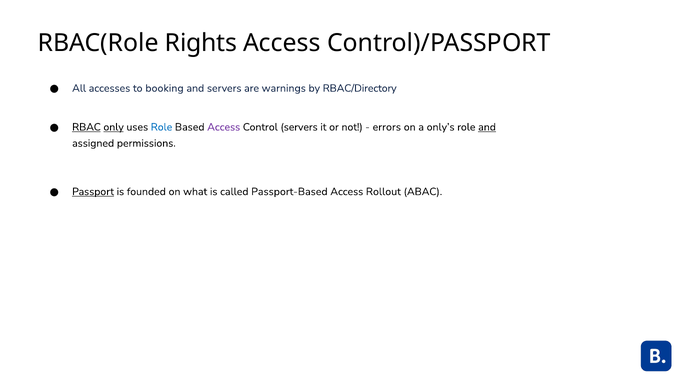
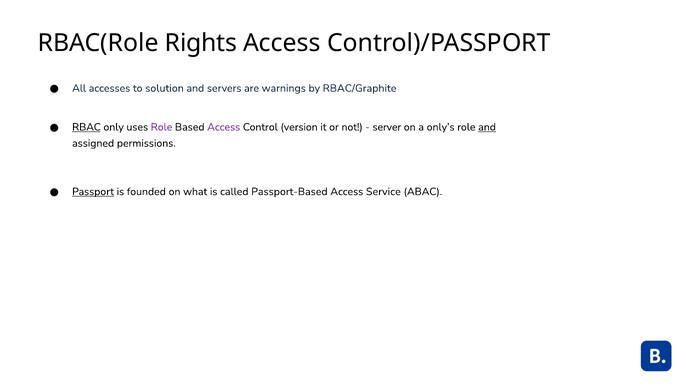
booking: booking -> solution (164, 88)
RBAC/Directory: RBAC/Directory -> RBAC/Graphite (360, 88)
only underline: present -> none (114, 127)
Role colour: blue -> purple (162, 127)
Control servers: servers -> version (299, 127)
errors: errors -> server (387, 127)
Rollout: Rollout -> Service (383, 192)
